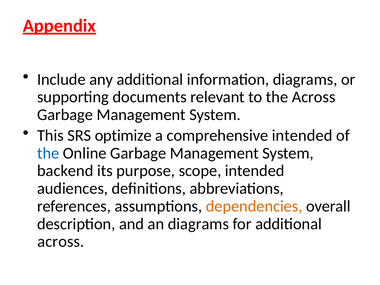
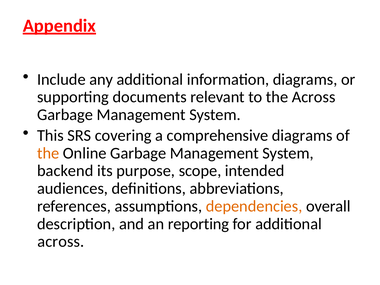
optimize: optimize -> covering (123, 135)
comprehensive intended: intended -> diagrams (302, 135)
the colour: blue -> orange (48, 153)
an diagrams: diagrams -> reporting (198, 224)
